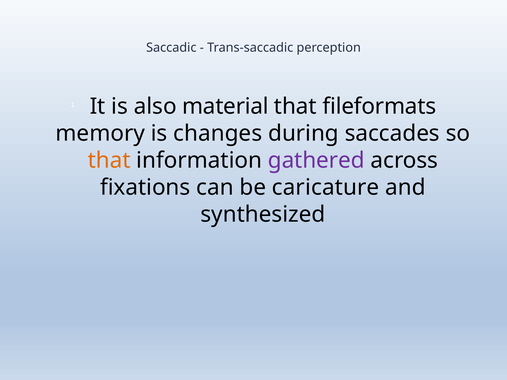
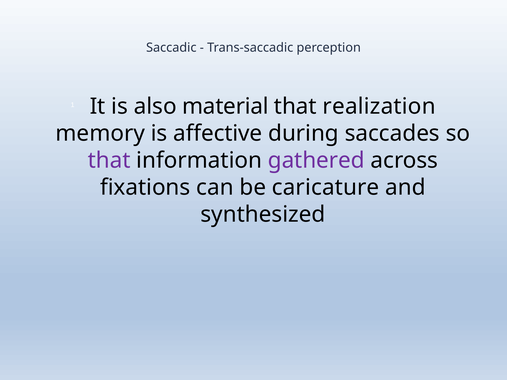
fileformats: fileformats -> realization (379, 106)
changes: changes -> affective (218, 133)
that colour: orange -> purple (109, 160)
